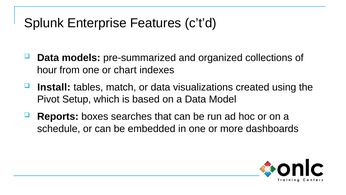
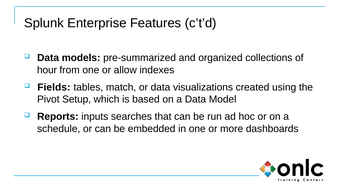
chart: chart -> allow (125, 70)
Install: Install -> Fields (54, 87)
boxes: boxes -> inputs (95, 116)
